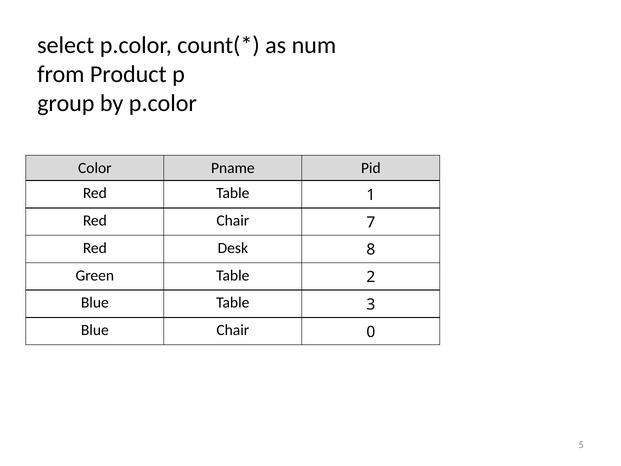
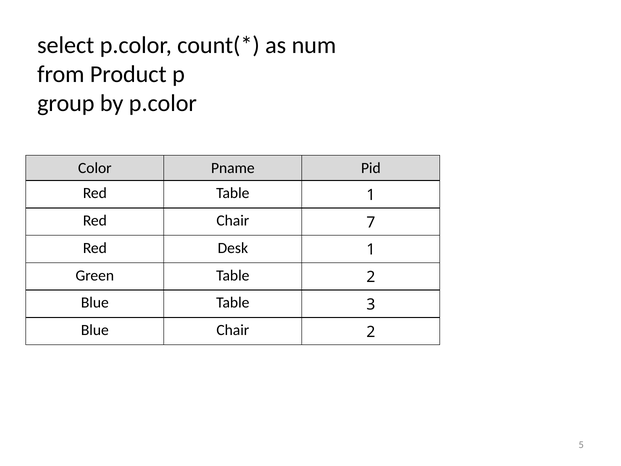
Desk 8: 8 -> 1 (371, 250)
Chair 0: 0 -> 2 (371, 332)
